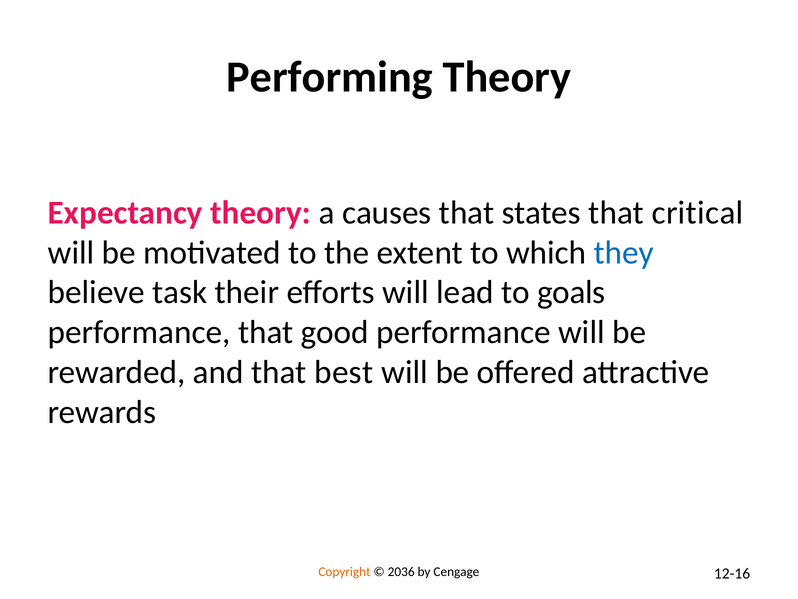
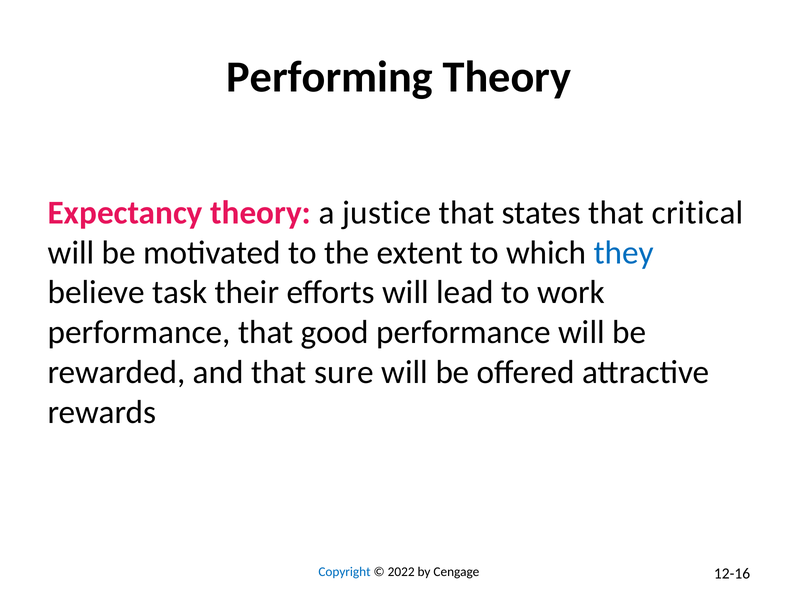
causes: causes -> justice (387, 212)
goals: goals -> work (571, 292)
best: best -> sure (344, 372)
Copyright colour: orange -> blue (344, 571)
2036: 2036 -> 2022 (401, 571)
